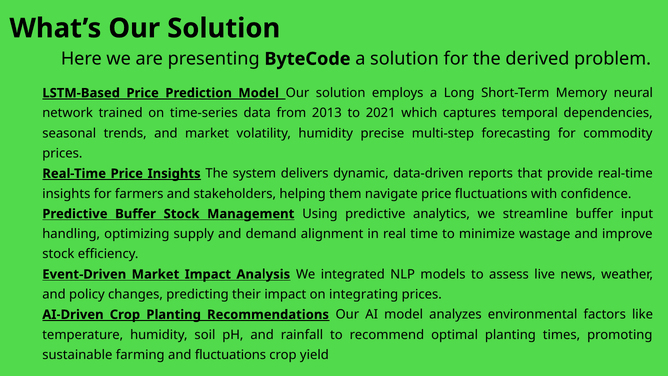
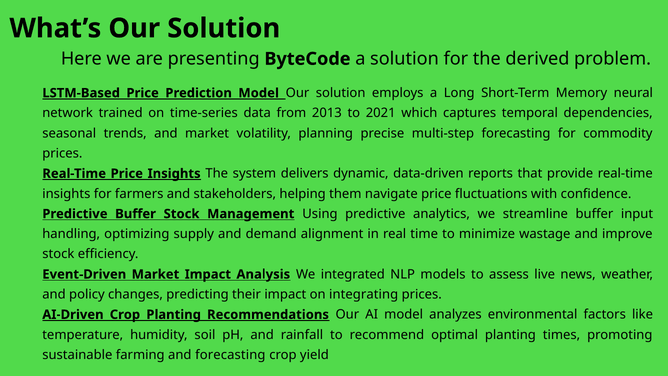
volatility humidity: humidity -> planning (326, 133)
and fluctuations: fluctuations -> forecasting (230, 355)
